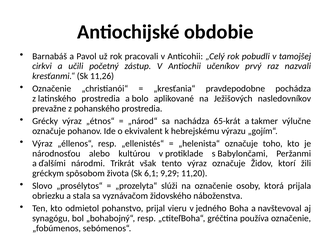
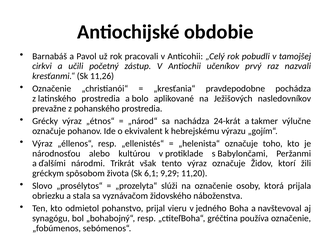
65-krát: 65-krát -> 24-krát (227, 121)
